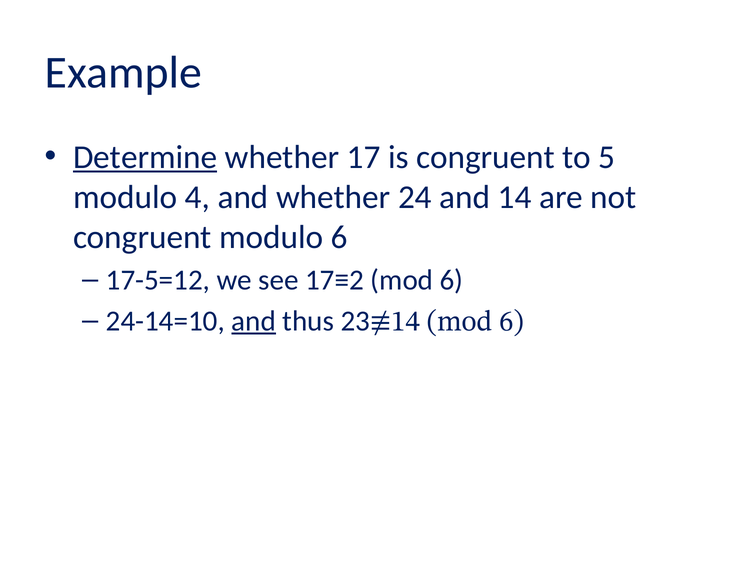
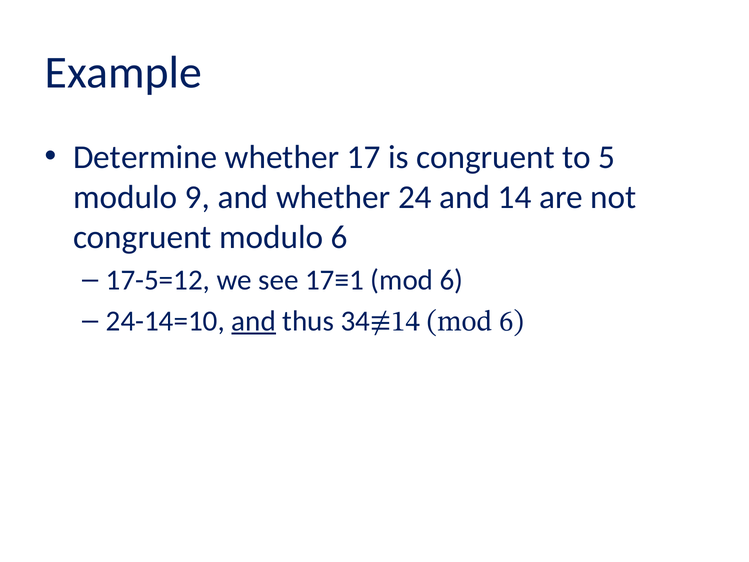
Determine underline: present -> none (145, 157)
4: 4 -> 9 (197, 197)
17≡2: 17≡2 -> 17≡1 (335, 280)
23: 23 -> 34 (355, 321)
